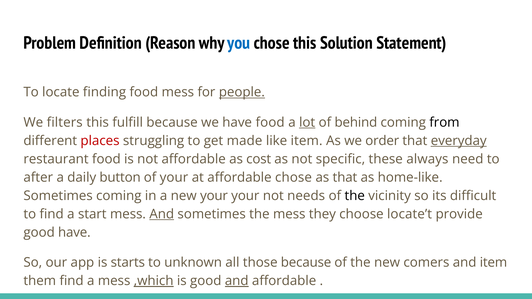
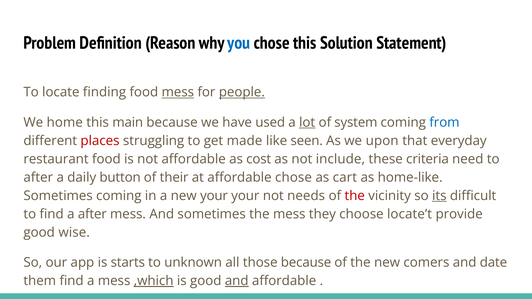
mess underline: none -> present (178, 92)
filters: filters -> home (65, 122)
fulfill: fulfill -> main (128, 122)
have food: food -> used (270, 122)
behind: behind -> system (356, 122)
from colour: black -> blue (444, 122)
like item: item -> seen (307, 141)
order: order -> upon (382, 141)
everyday underline: present -> none (459, 141)
specific: specific -> include (340, 159)
always: always -> criteria (427, 159)
of your: your -> their (174, 178)
as that: that -> cart (345, 178)
the colour: black -> red (355, 196)
its underline: none -> present (439, 196)
a start: start -> after (92, 214)
And underline: present -> none (162, 214)
good have: have -> wise (74, 233)
and item: item -> date (493, 263)
